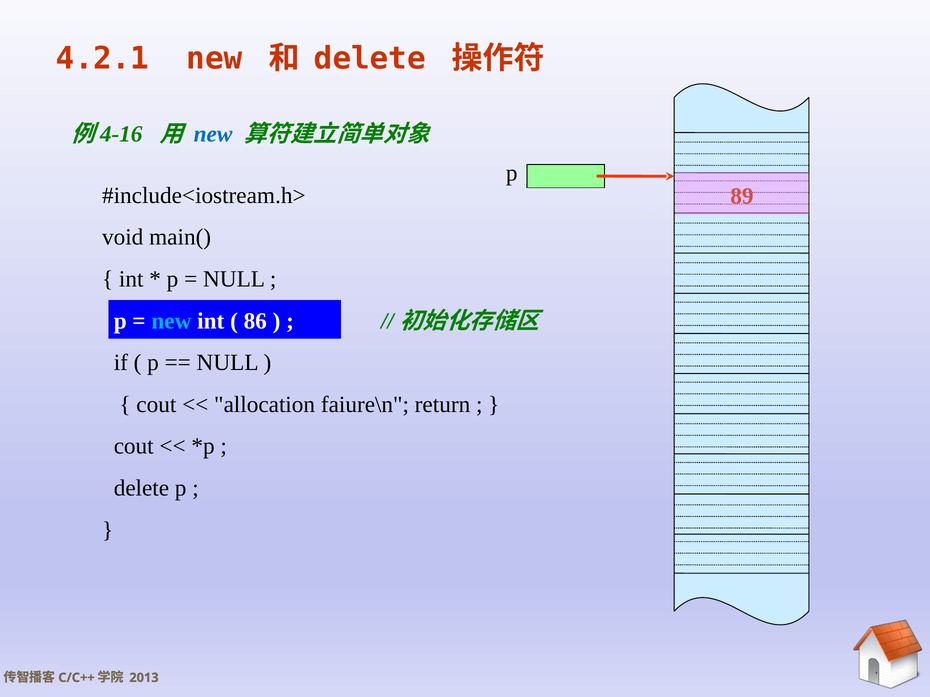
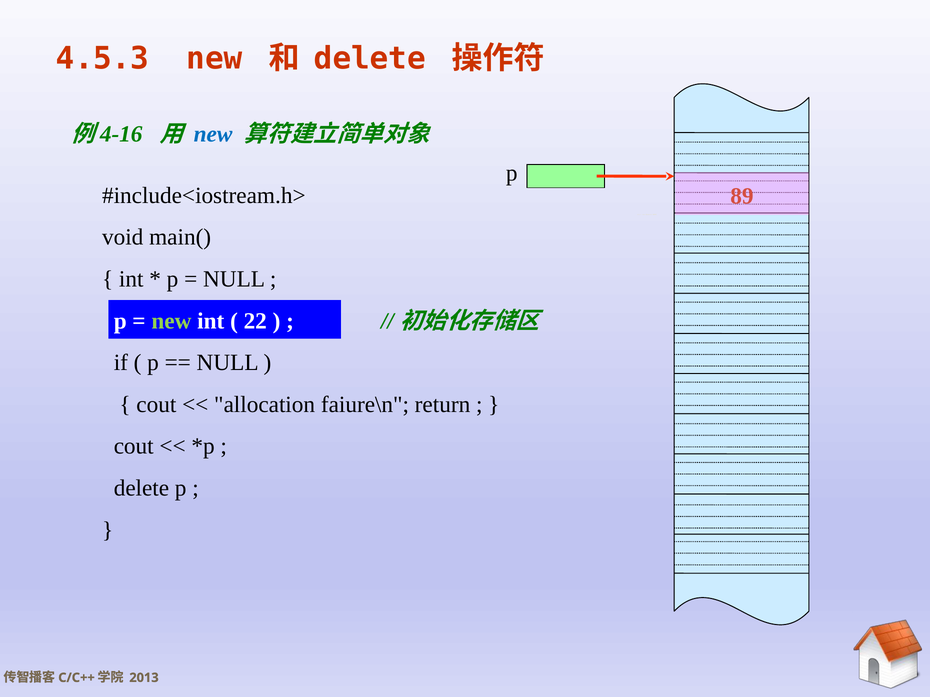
4.2.1: 4.2.1 -> 4.5.3 (102, 59)
new colour: light blue -> light green (171, 321)
86: 86 -> 22 (255, 321)
